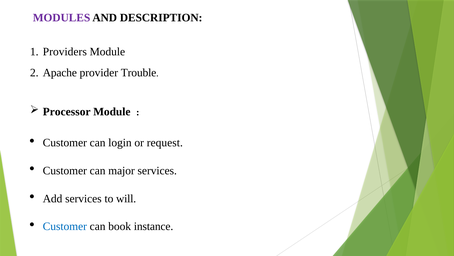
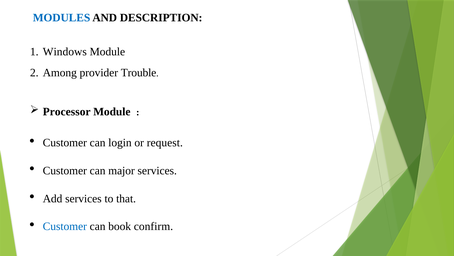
MODULES colour: purple -> blue (62, 18)
Providers: Providers -> Windows (65, 52)
Apache: Apache -> Among (60, 73)
will: will -> that (126, 198)
instance: instance -> confirm (153, 226)
